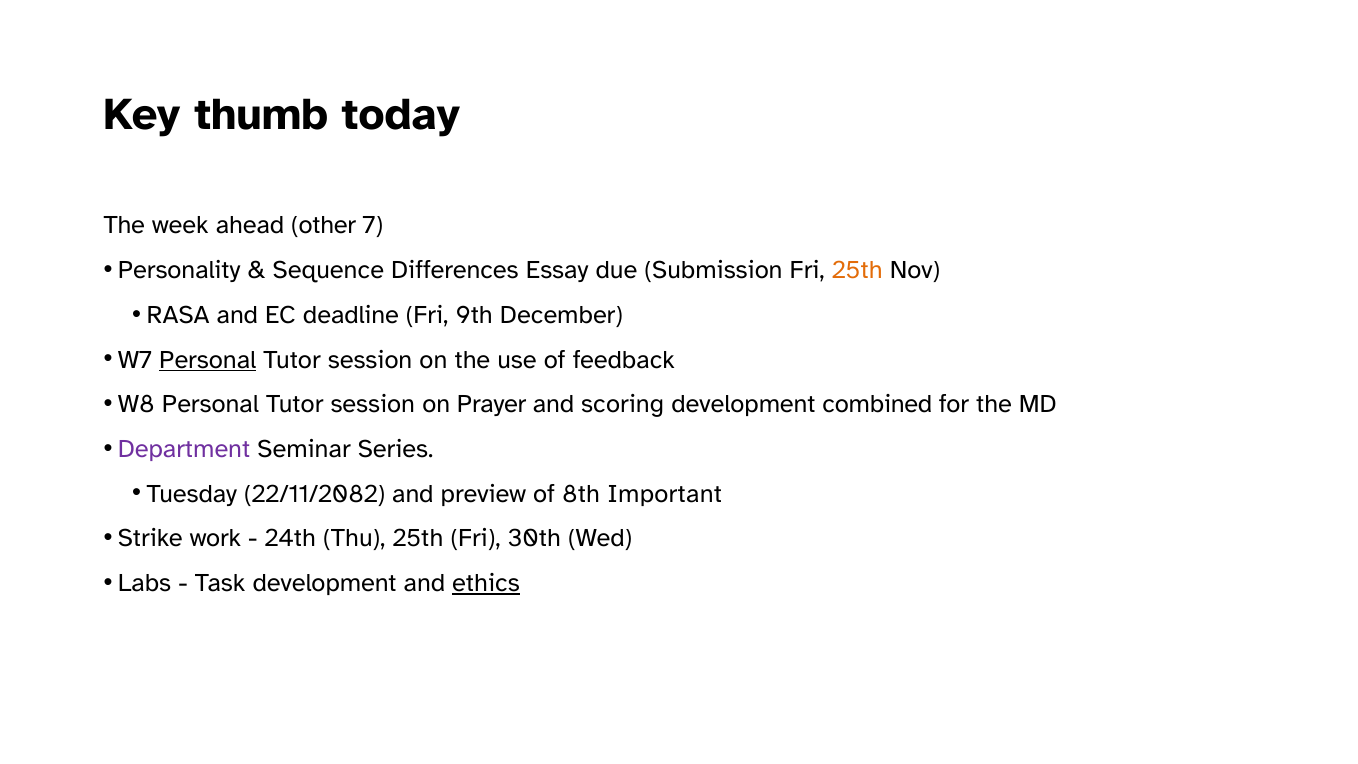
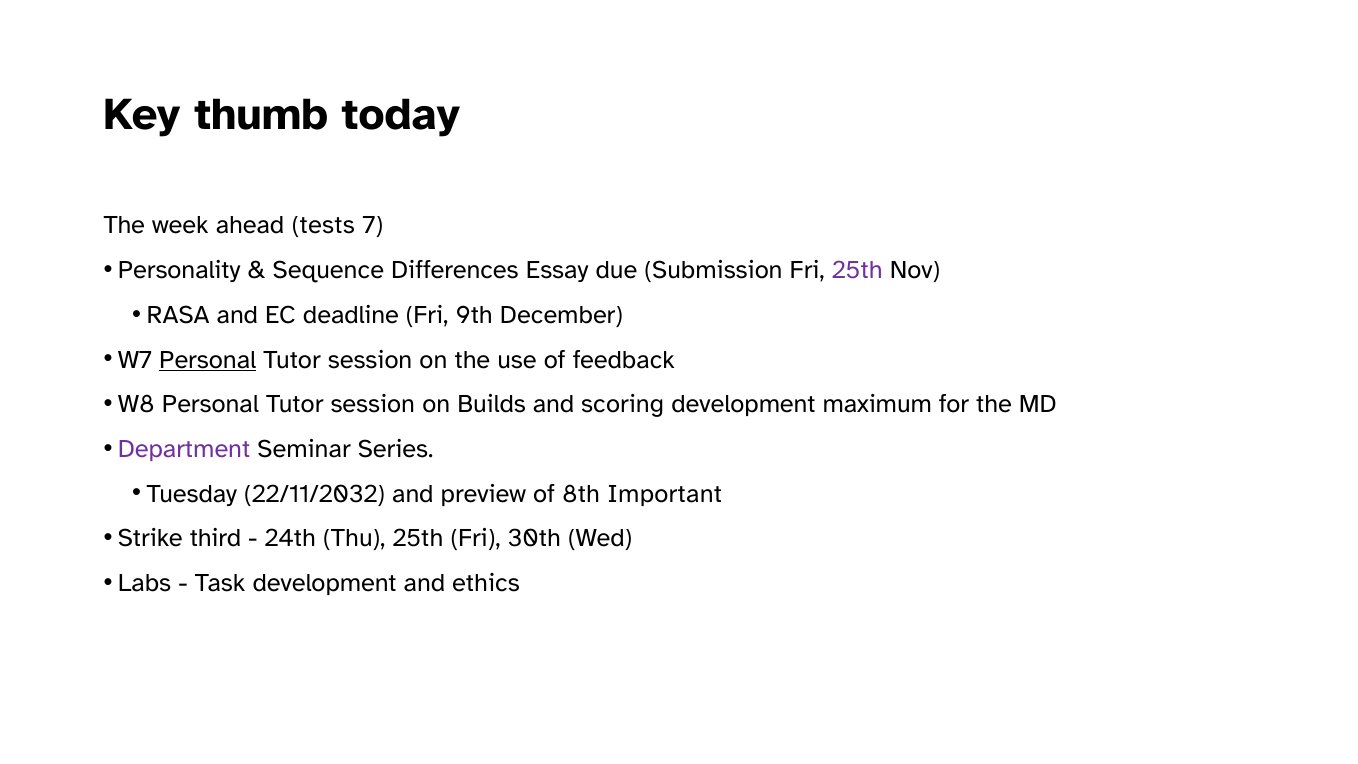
other: other -> tests (323, 225)
25th colour: orange -> purple (857, 270)
Prayer: Prayer -> Builds (492, 404)
combined: combined -> maximum (877, 404)
22/11/2082: 22/11/2082 -> 22/11/2032 (315, 494)
work: work -> third (215, 538)
ethics underline: present -> none (486, 583)
